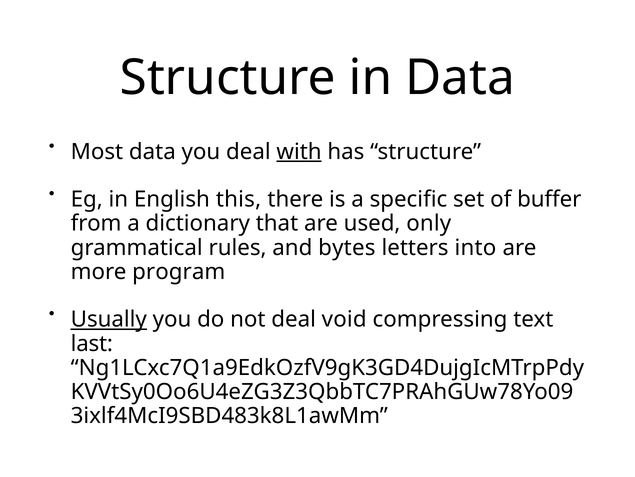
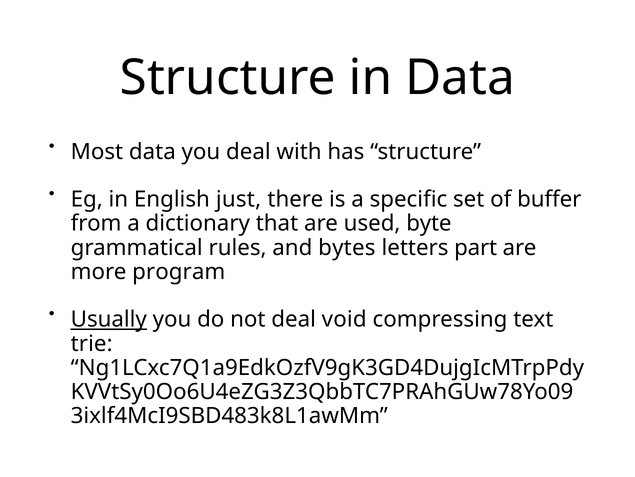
with underline: present -> none (299, 152)
this: this -> just (239, 199)
only: only -> byte (429, 223)
into: into -> part (476, 247)
last: last -> trie (92, 343)
